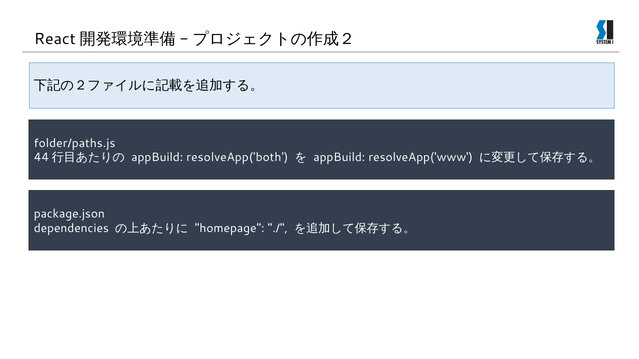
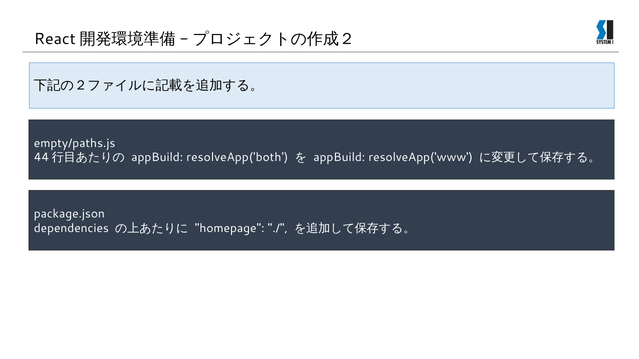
folder/paths.js: folder/paths.js -> empty/paths.js (75, 143)
